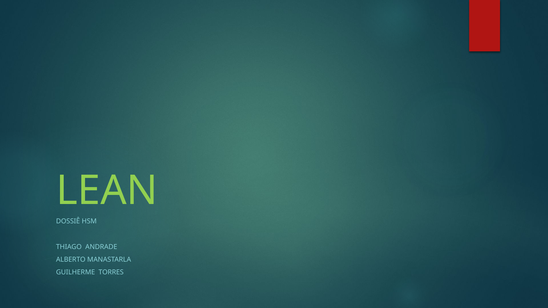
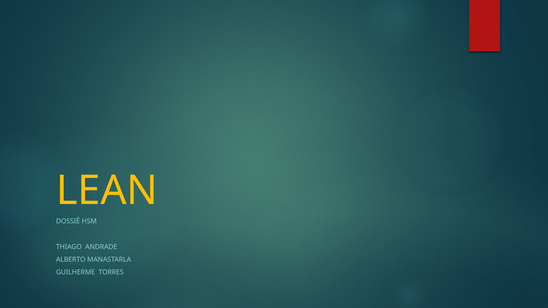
LEAN colour: light green -> yellow (107, 191)
